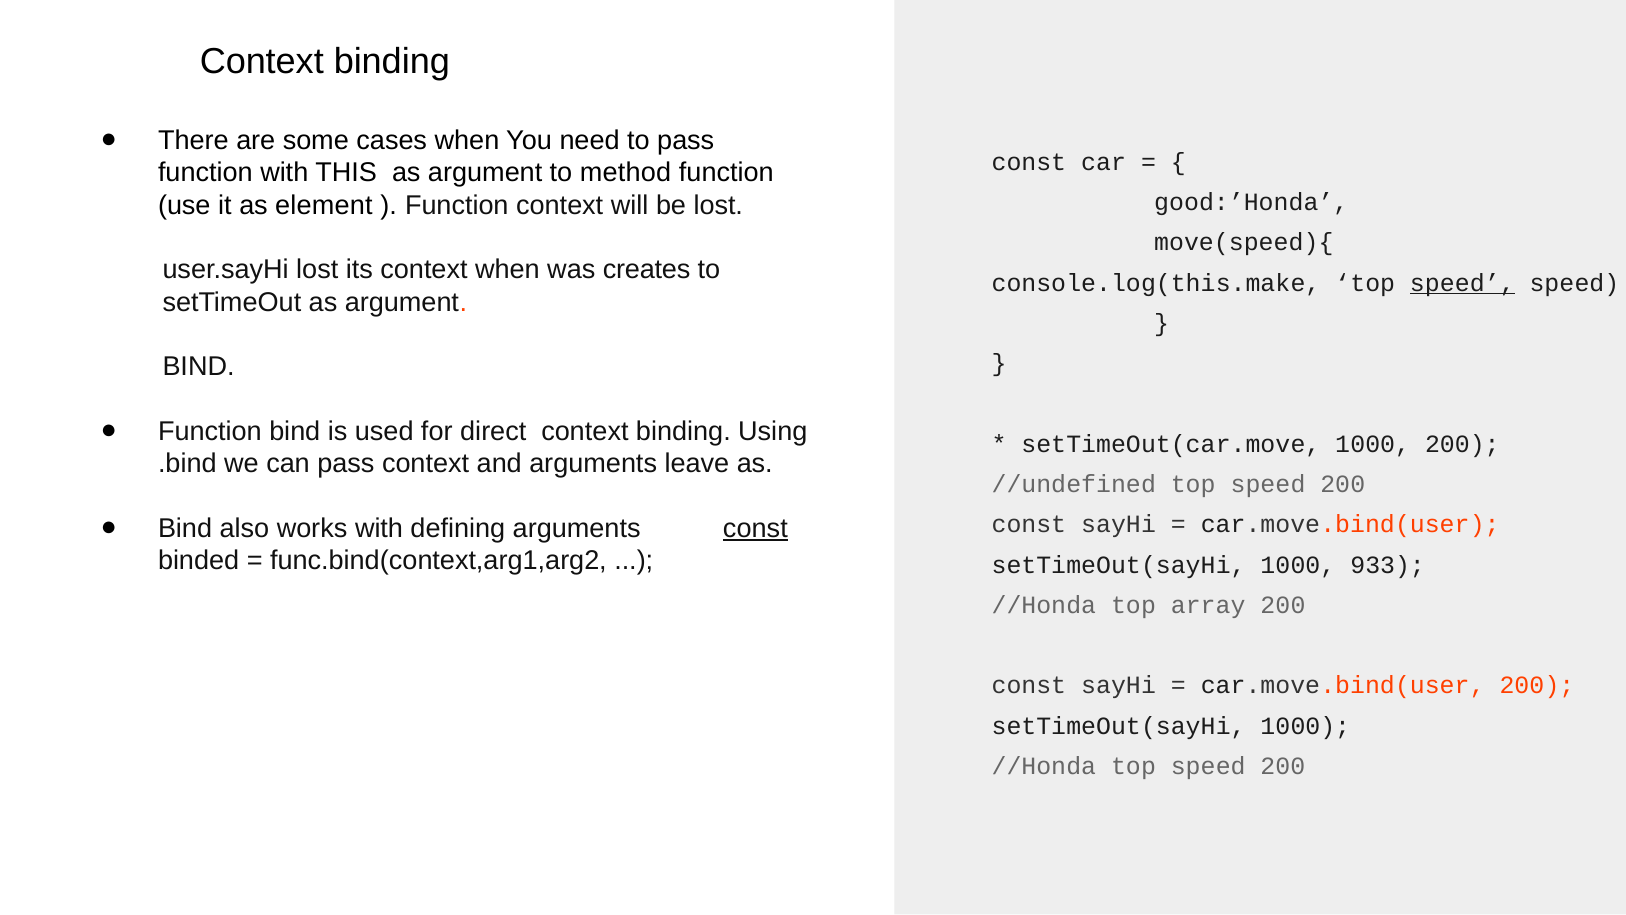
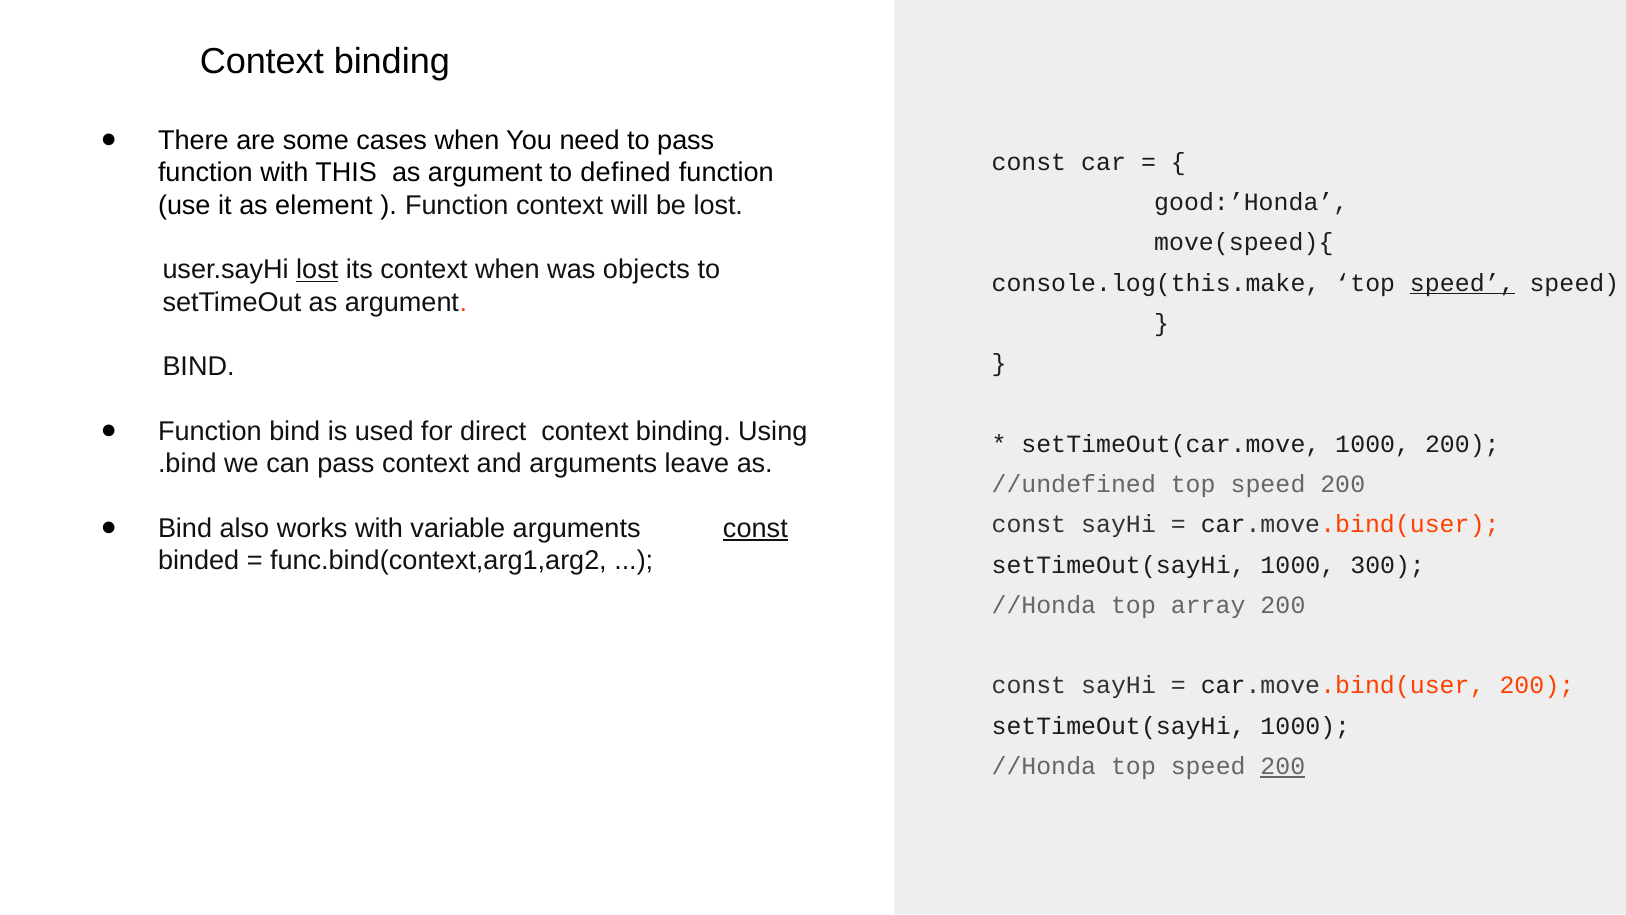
method: method -> defined (626, 173)
lost underline: none -> present (317, 270)
creates: creates -> objects (646, 270)
defining: defining -> variable (458, 528)
933: 933 -> 300 (1388, 565)
200 underline: none -> present (1283, 766)
